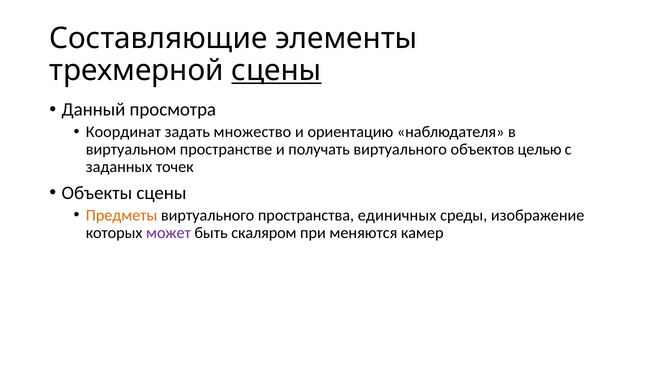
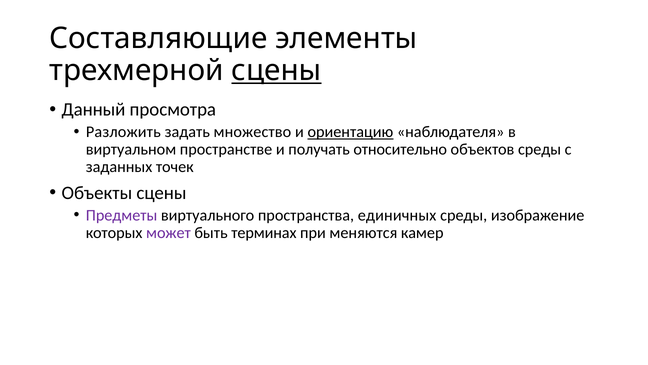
Координат: Координат -> Разложить (123, 132)
ориентацию underline: none -> present (350, 132)
получать виртуального: виртуального -> относительно (400, 149)
объектов целью: целью -> среды (540, 149)
Предметы colour: orange -> purple (122, 215)
скаляром: скаляром -> терминах (264, 232)
